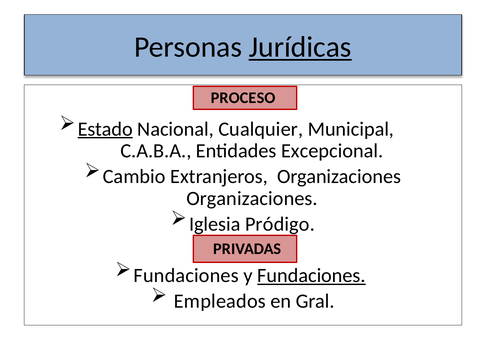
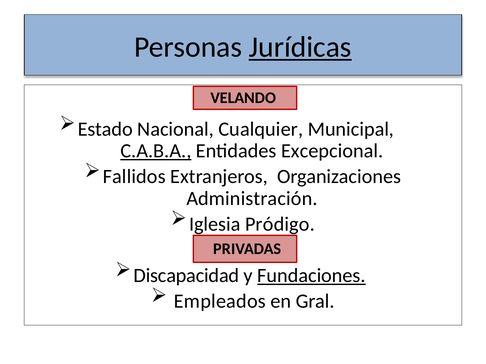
PROCESO: PROCESO -> VELANDO (243, 98)
Estado underline: present -> none (105, 129)
C.A.B.A underline: none -> present (156, 151)
Cambio: Cambio -> Fallidos (134, 177)
Organizaciones: Organizaciones -> Administración (252, 199)
Fundaciones: Fundaciones -> Discapacidad (186, 276)
